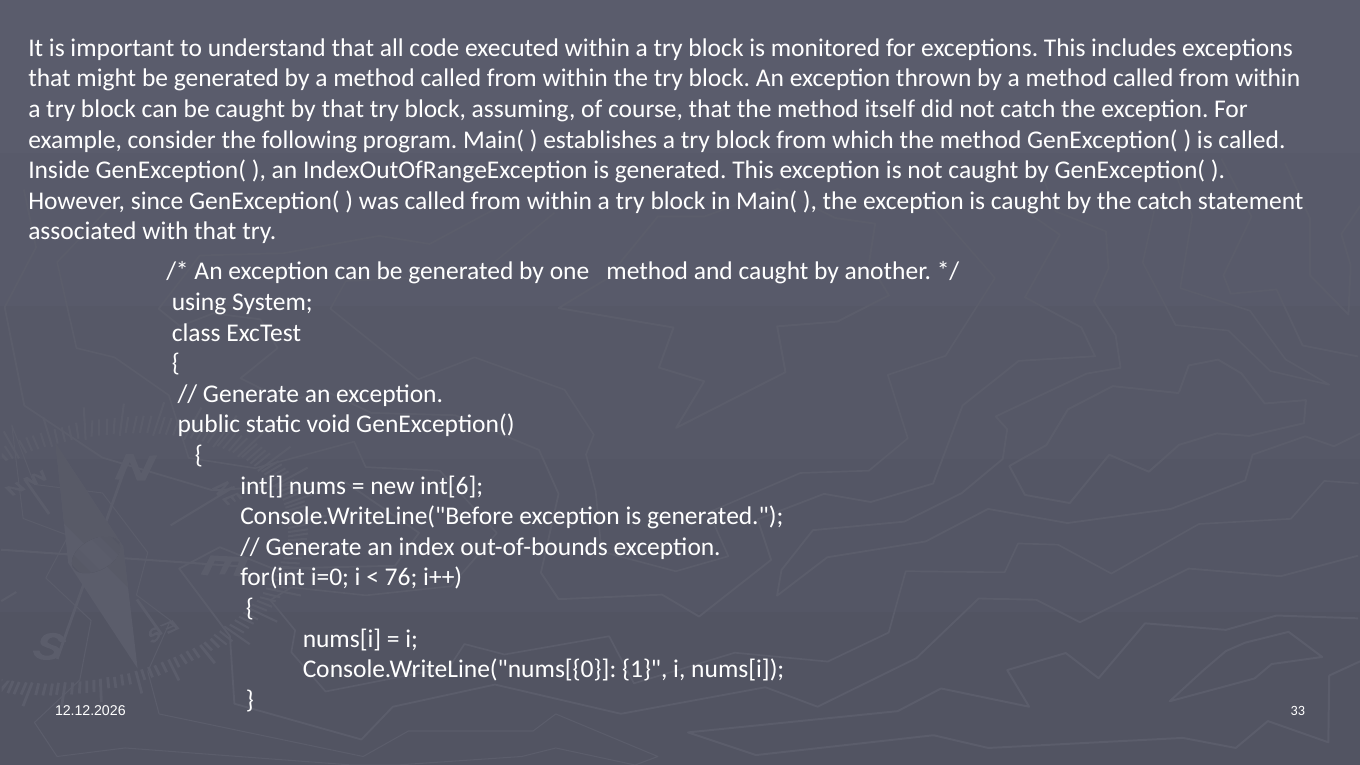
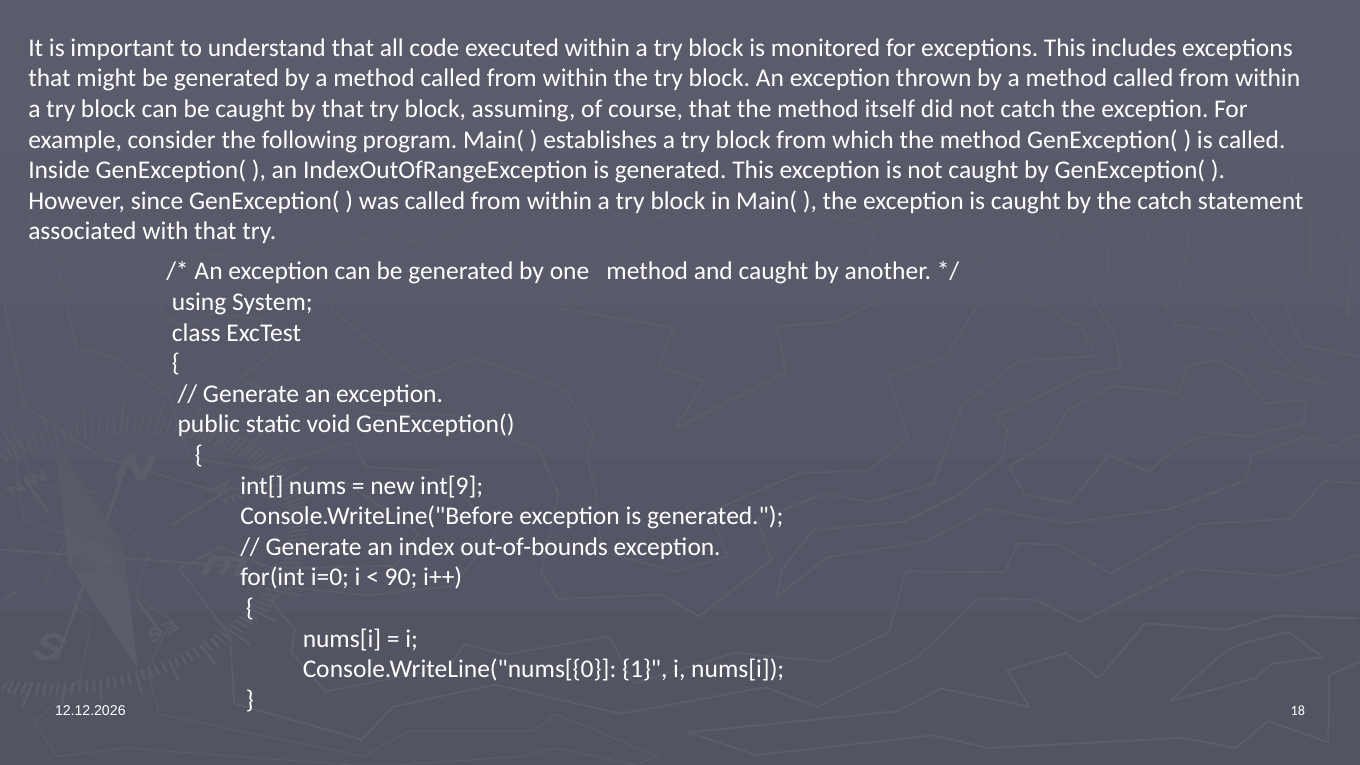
int[6: int[6 -> int[9 (452, 486)
76: 76 -> 90 (401, 577)
33: 33 -> 18 (1298, 711)
